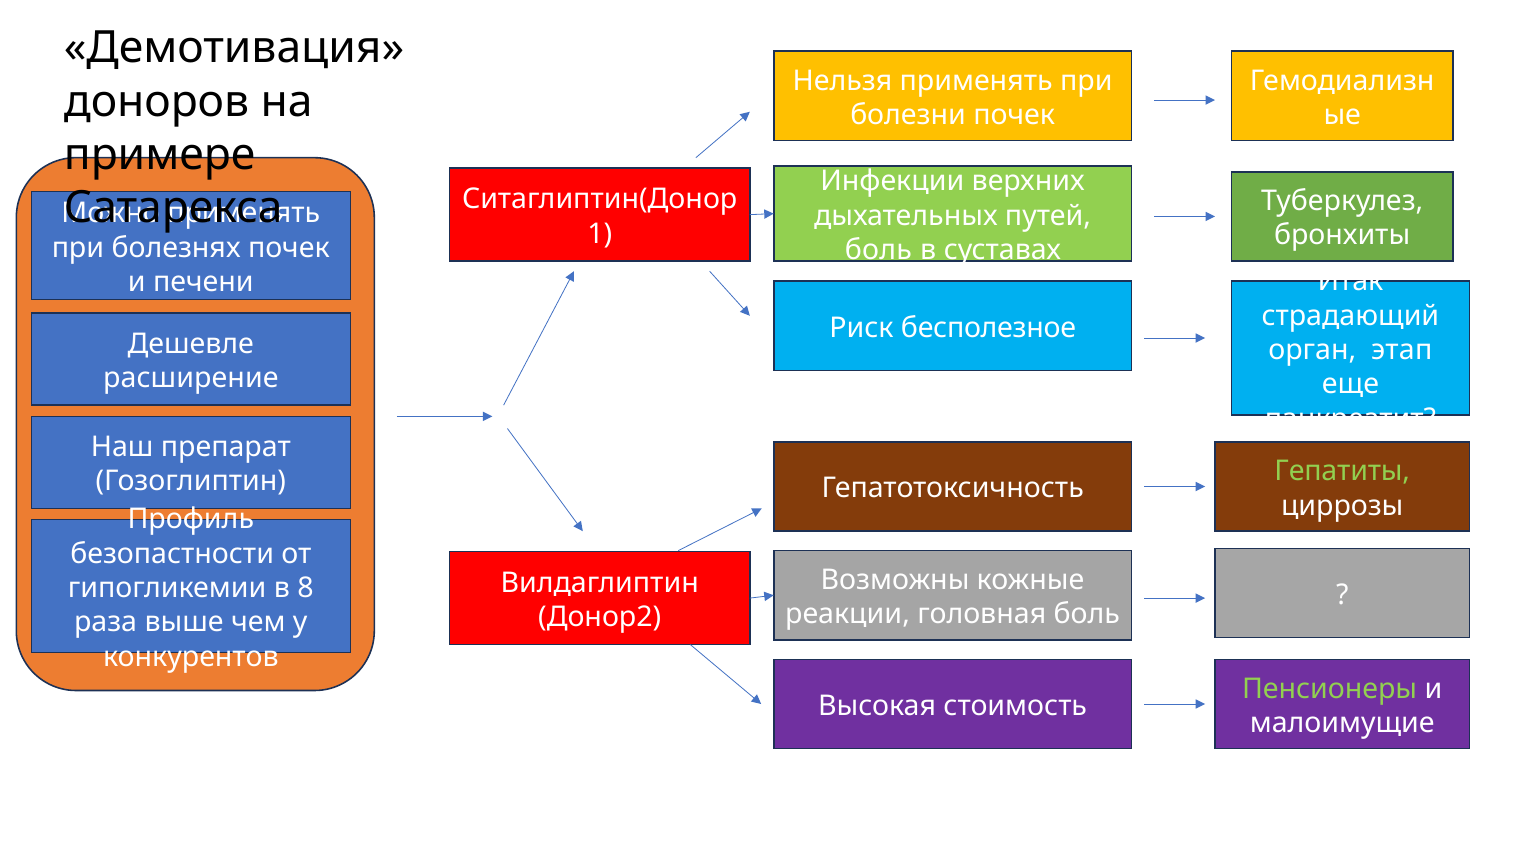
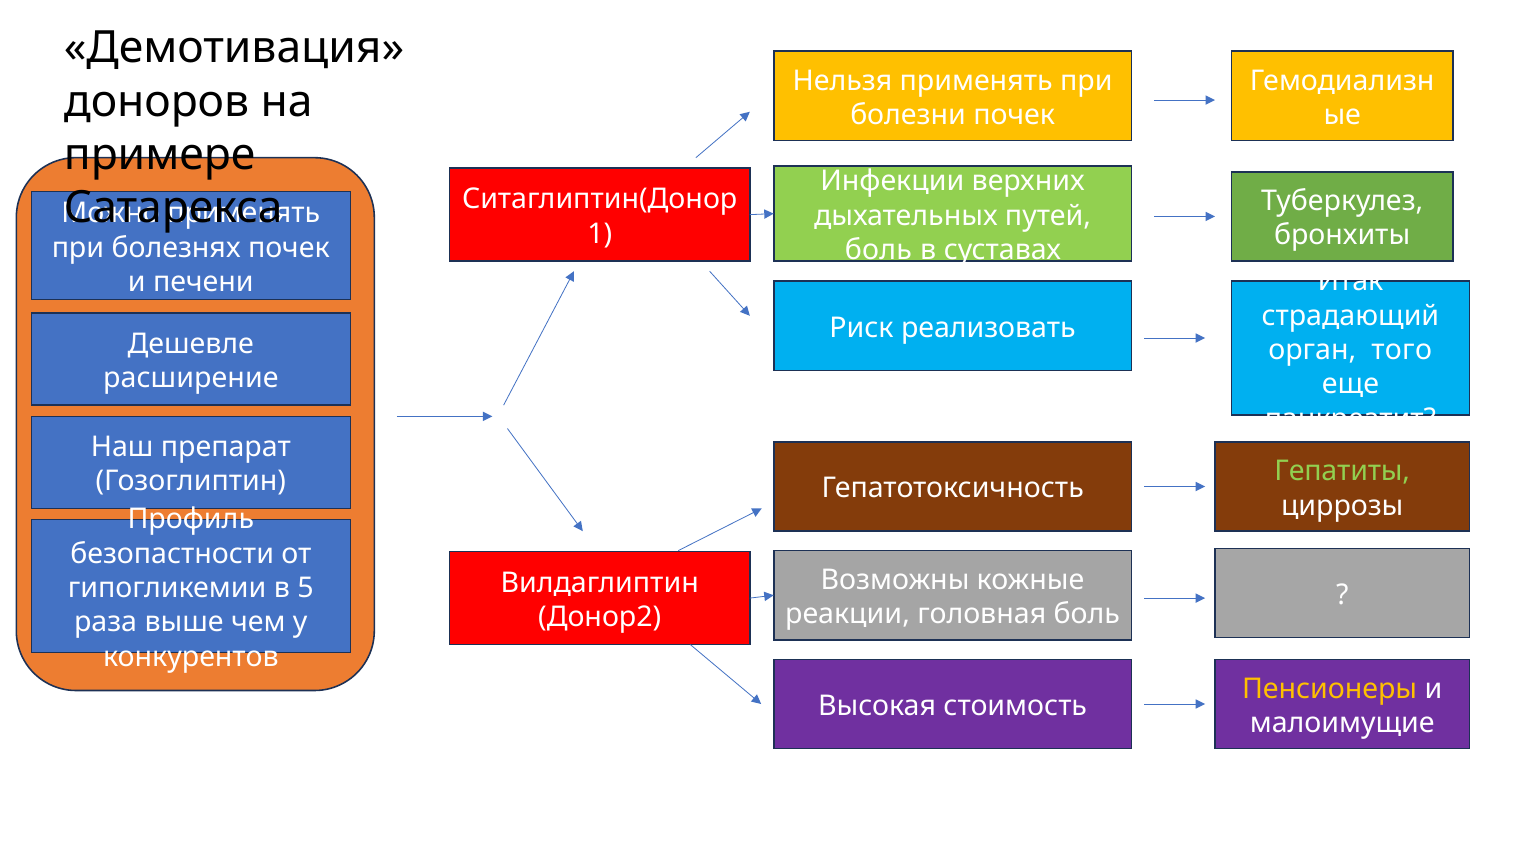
бесполезное: бесполезное -> реализовать (988, 328)
этап: этап -> того (1402, 350)
8: 8 -> 5 (305, 588)
Пенсионеры colour: light green -> yellow (1330, 689)
